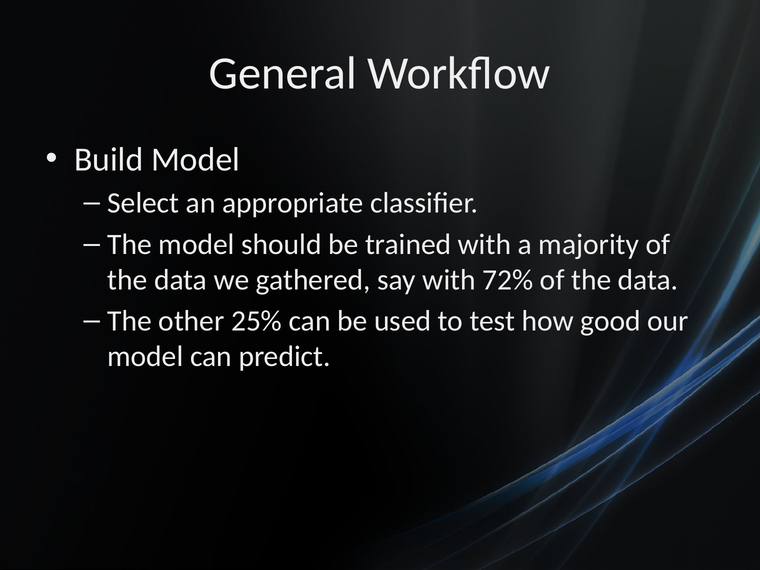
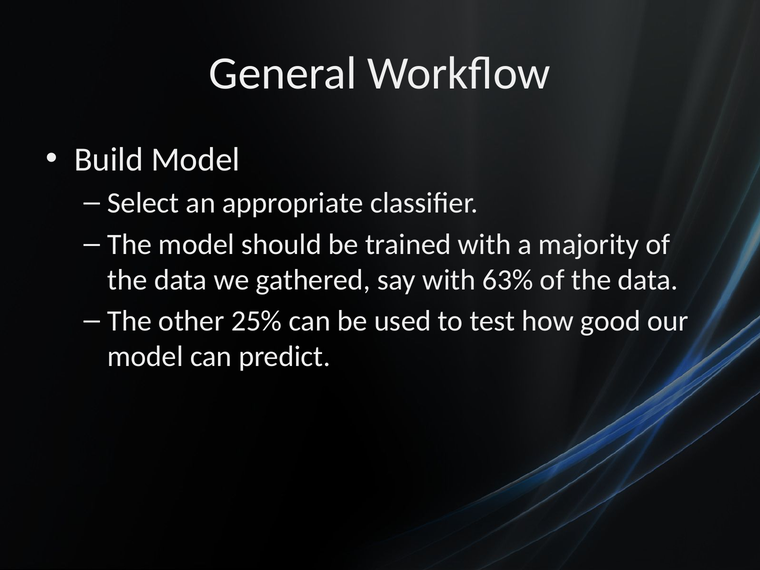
72%: 72% -> 63% (508, 280)
